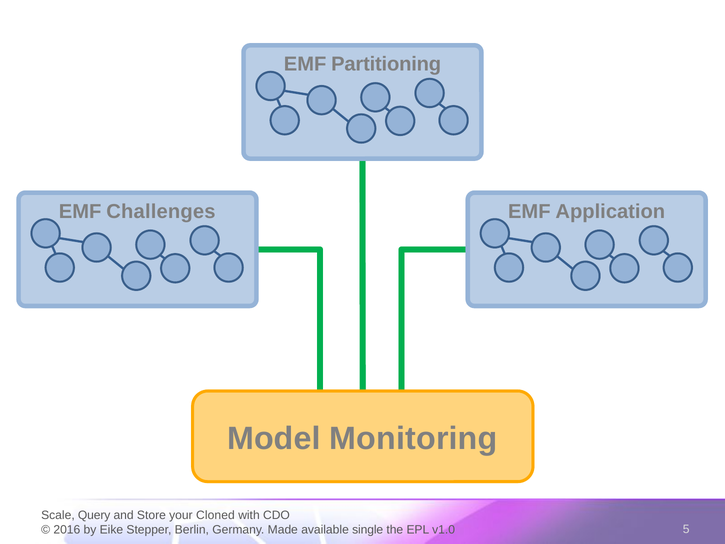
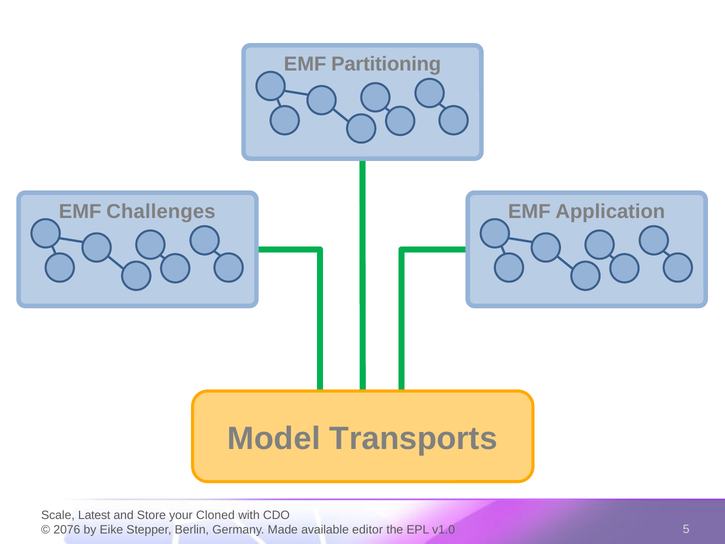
Monitoring: Monitoring -> Transports (414, 438)
Query: Query -> Latest (94, 515)
2016: 2016 -> 2076 (67, 530)
single: single -> editor (368, 530)
